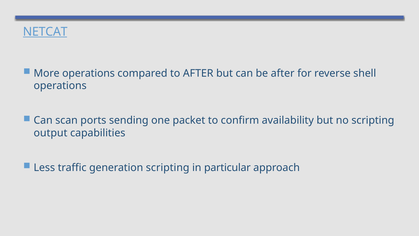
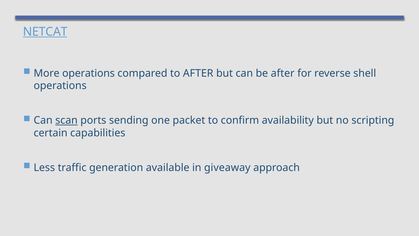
scan underline: none -> present (67, 120)
output: output -> certain (51, 133)
generation scripting: scripting -> available (168, 167)
particular: particular -> giveaway (227, 167)
